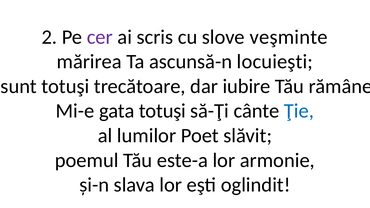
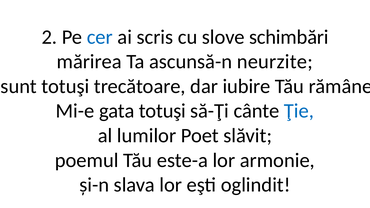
cer colour: purple -> blue (100, 37)
veşminte: veşminte -> schimbări (289, 37)
locuieşti: locuieşti -> neurzite (275, 62)
